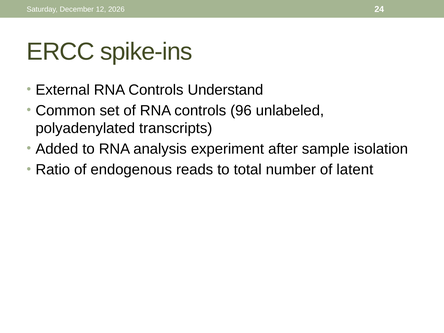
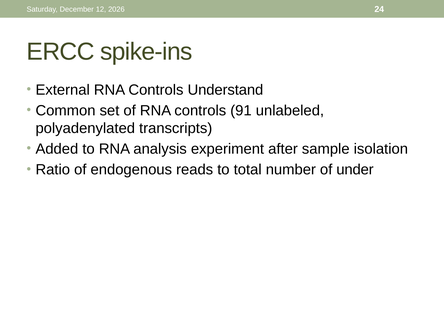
96: 96 -> 91 (241, 111)
latent: latent -> under (355, 170)
